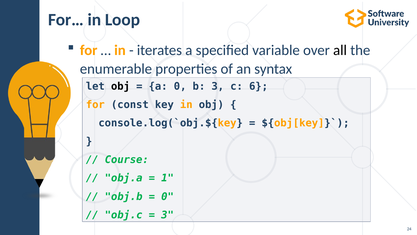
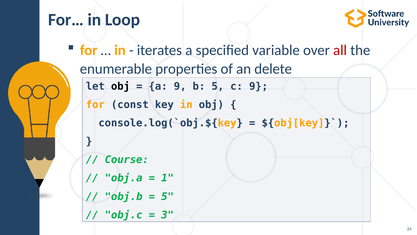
all colour: black -> red (340, 50)
syntax: syntax -> delete (273, 69)
a 0: 0 -> 9 (180, 86)
b 3: 3 -> 5 (218, 86)
c 6: 6 -> 9 (259, 86)
0: 0 -> 5 (168, 196)
